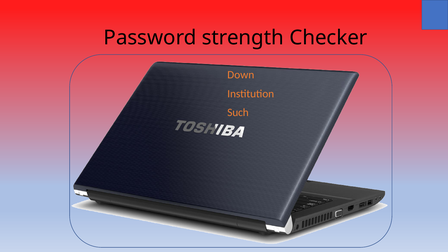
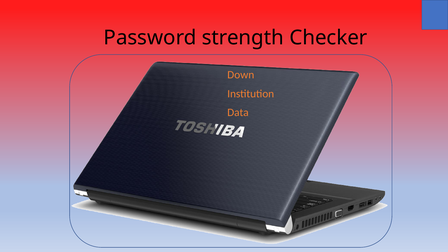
Such: Such -> Data (238, 112)
